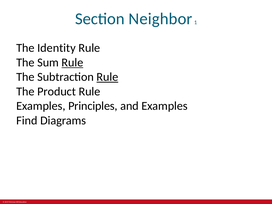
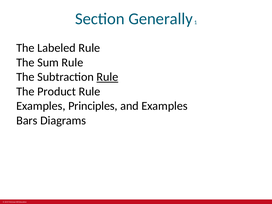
Neighbor: Neighbor -> Generally (161, 19)
Identity: Identity -> Labeled (56, 48)
Rule underline: present -> none (72, 62)
Find: Find -> Bars (27, 121)
